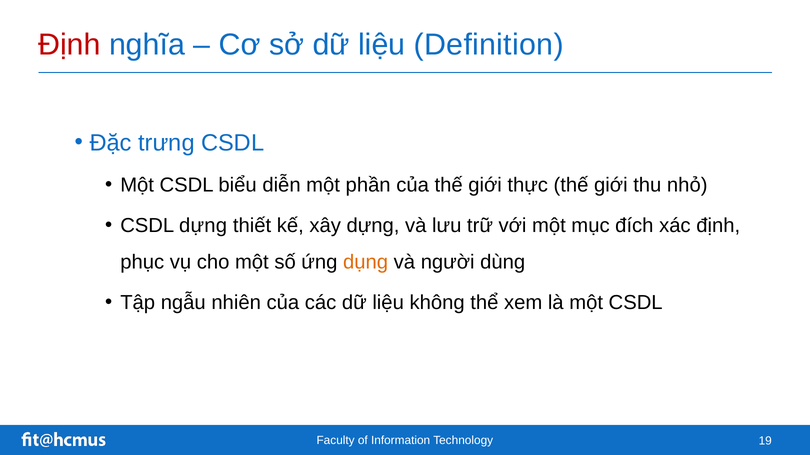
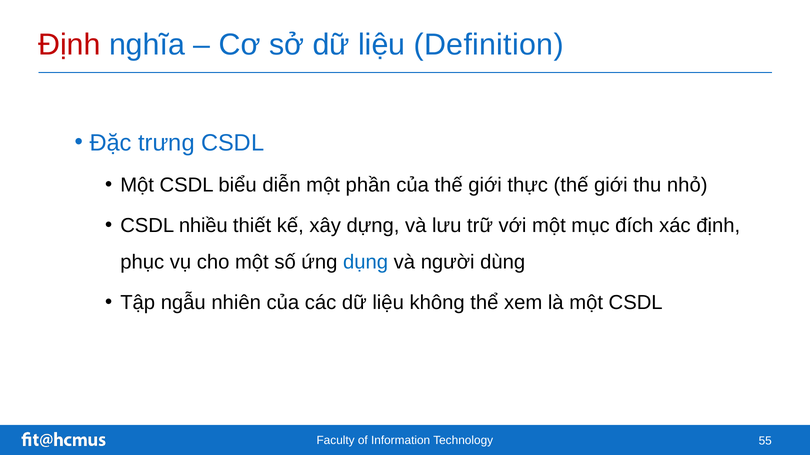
CSDL dựng: dựng -> nhiều (203, 226)
dụng colour: orange -> blue (366, 263)
19: 19 -> 55 (765, 441)
